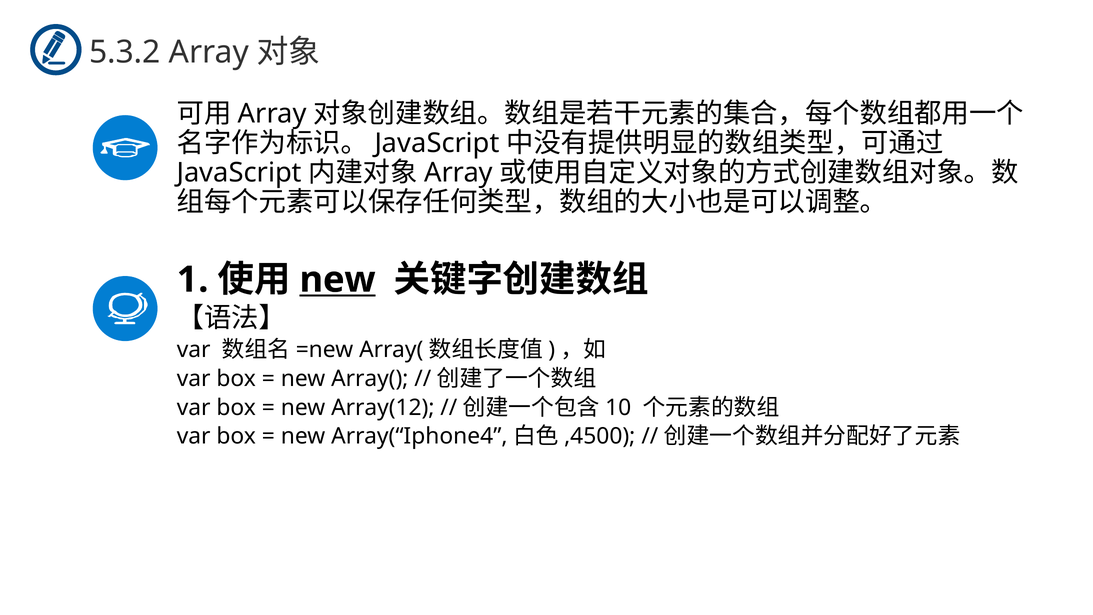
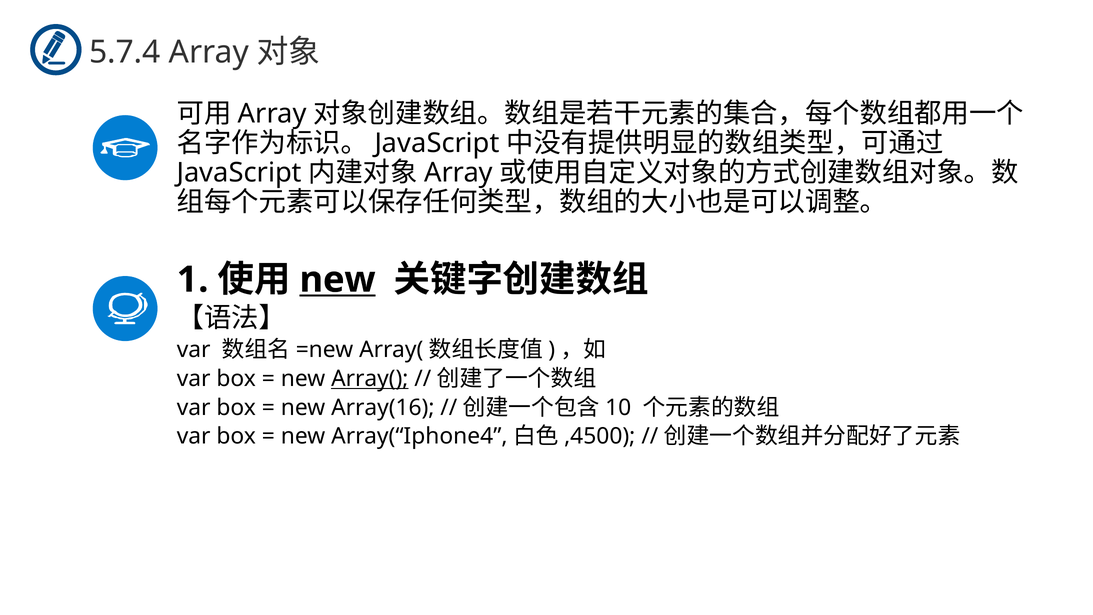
5.3.2: 5.3.2 -> 5.7.4 (125, 52)
Array( underline: none -> present (370, 379)
Array(12: Array(12 -> Array(16 (383, 407)
